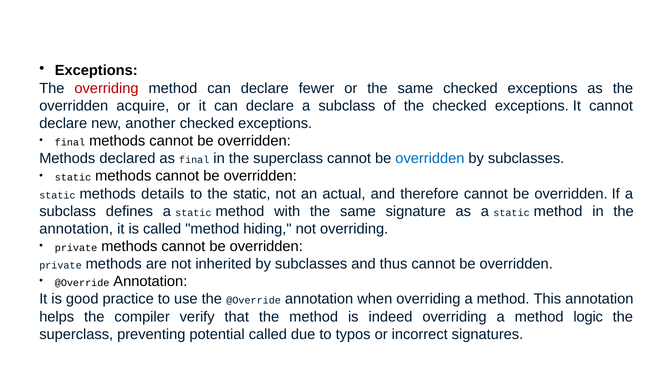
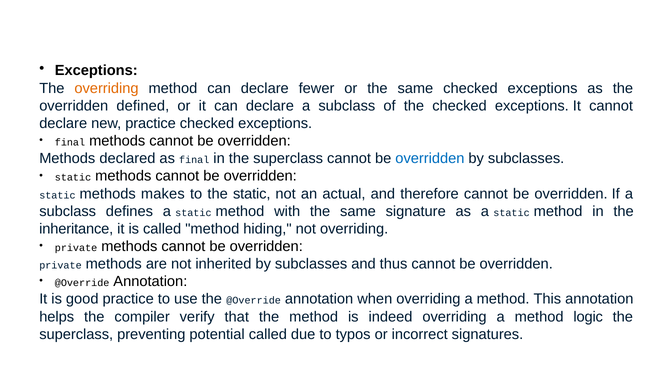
overriding colour: red -> orange (107, 88)
acquire: acquire -> defined (143, 106)
new another: another -> practice (151, 123)
details: details -> makes (163, 194)
annotation: annotation -> inheritance (76, 229)
